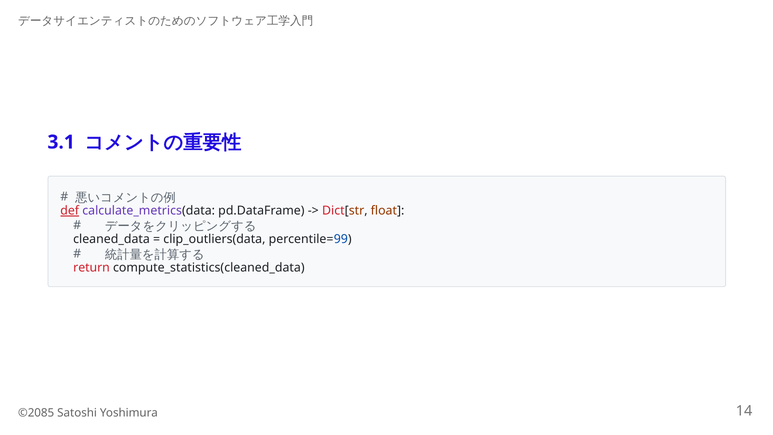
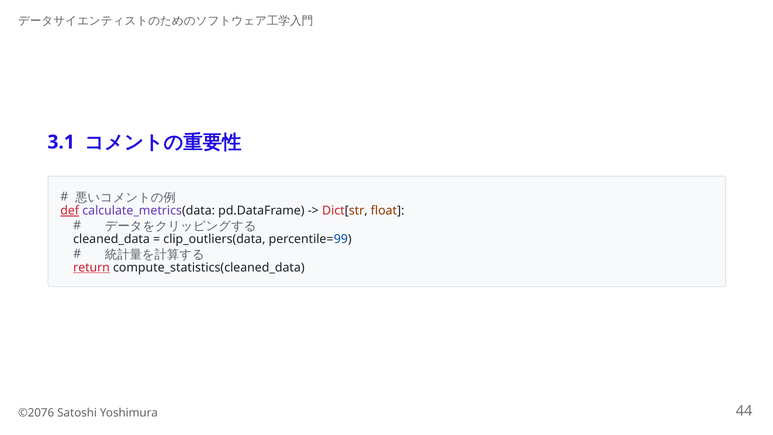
return underline: none -> present (92, 267)
©2085: ©2085 -> ©2076 (36, 413)
14: 14 -> 44 (744, 411)
